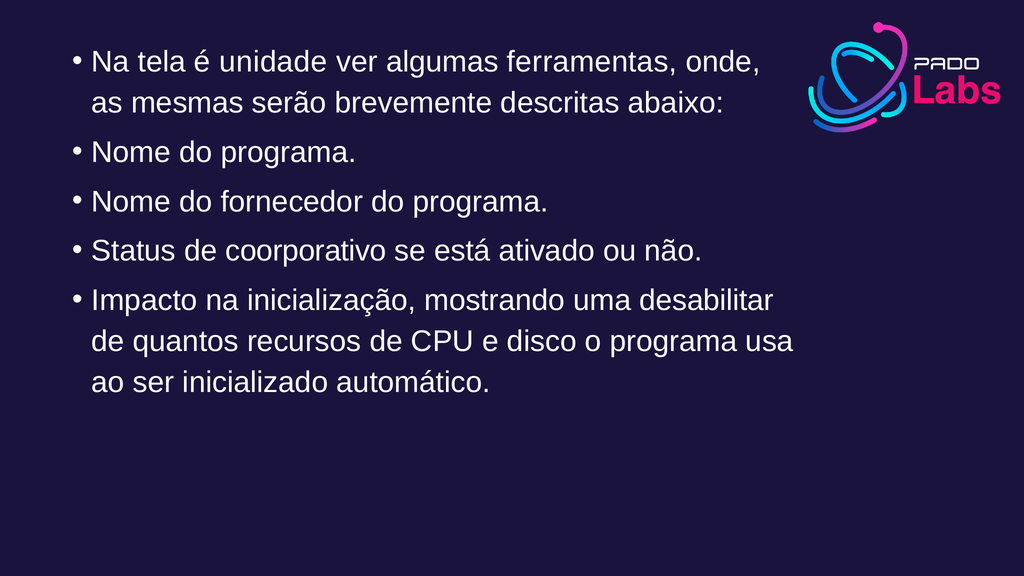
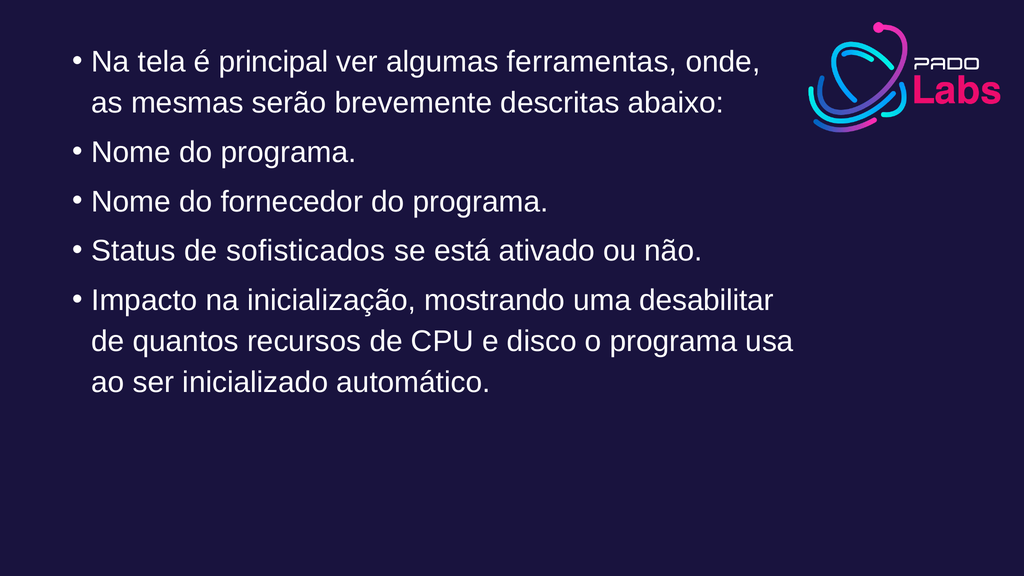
unidade: unidade -> principal (274, 62)
coorporativo: coorporativo -> sofisticados (306, 251)
